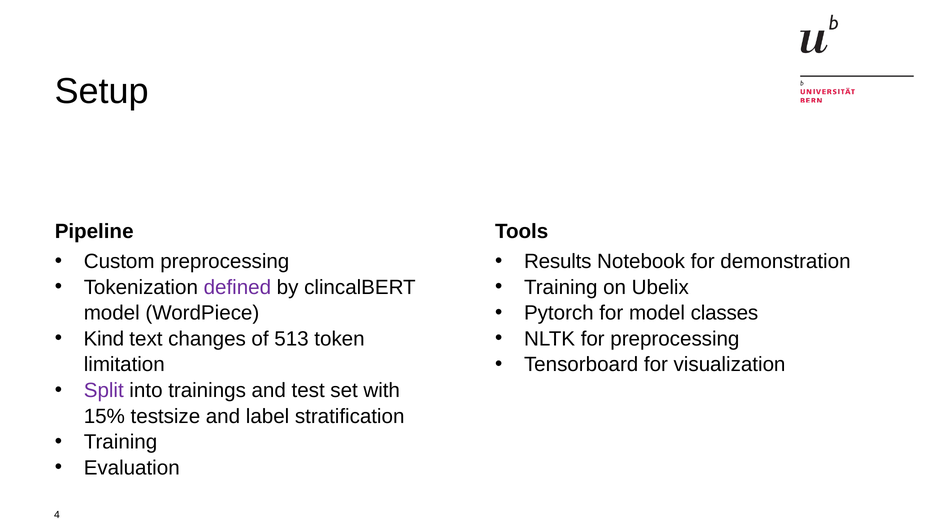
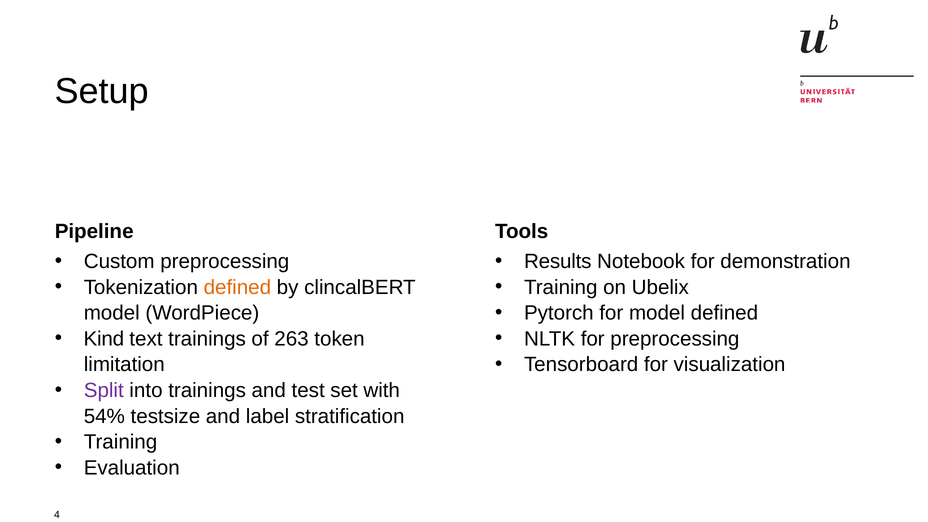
defined colour: purple -> orange (237, 287)
model classes: classes -> defined (724, 313)
text changes: changes -> trainings (207, 339)
513: 513 -> 263 (292, 339)
15%: 15% -> 54% (104, 416)
